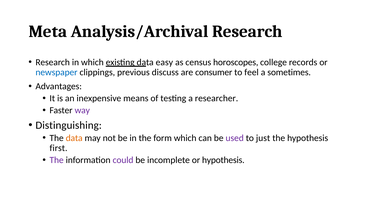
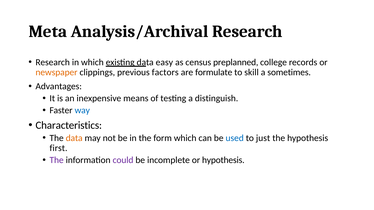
horoscopes: horoscopes -> preplanned (236, 62)
newspaper colour: blue -> orange (57, 72)
discuss: discuss -> factors (165, 72)
consumer: consumer -> formulate (214, 72)
feel: feel -> skill (252, 72)
researcher: researcher -> distinguish (217, 99)
way colour: purple -> blue (82, 111)
Distinguishing: Distinguishing -> Characteristics (69, 125)
used colour: purple -> blue (235, 138)
